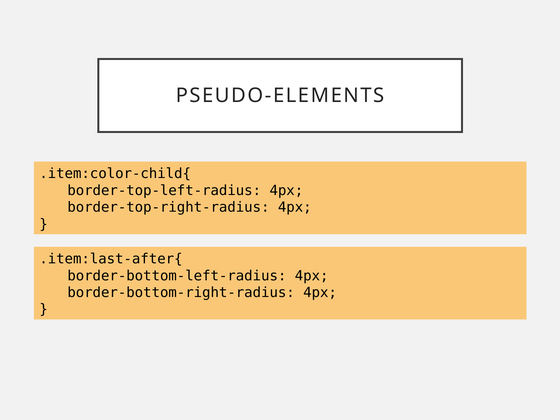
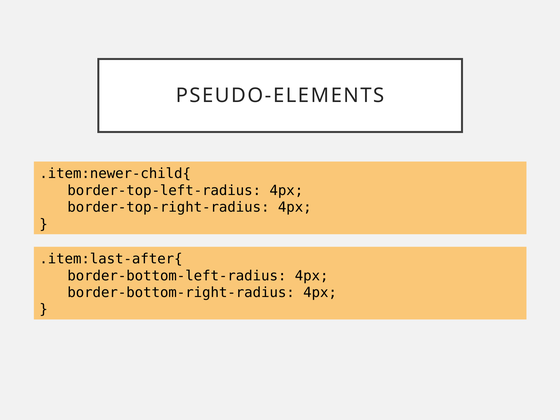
.item:color-child{: .item:color-child{ -> .item:newer-child{ (115, 174)
